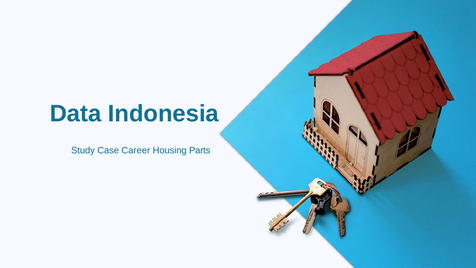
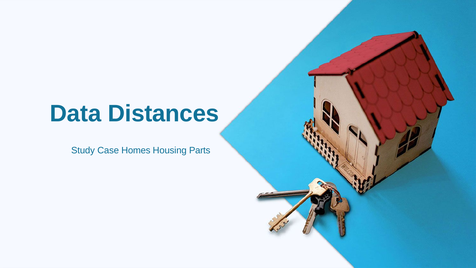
Indonesia: Indonesia -> Distances (163, 113)
Career: Career -> Homes (136, 150)
